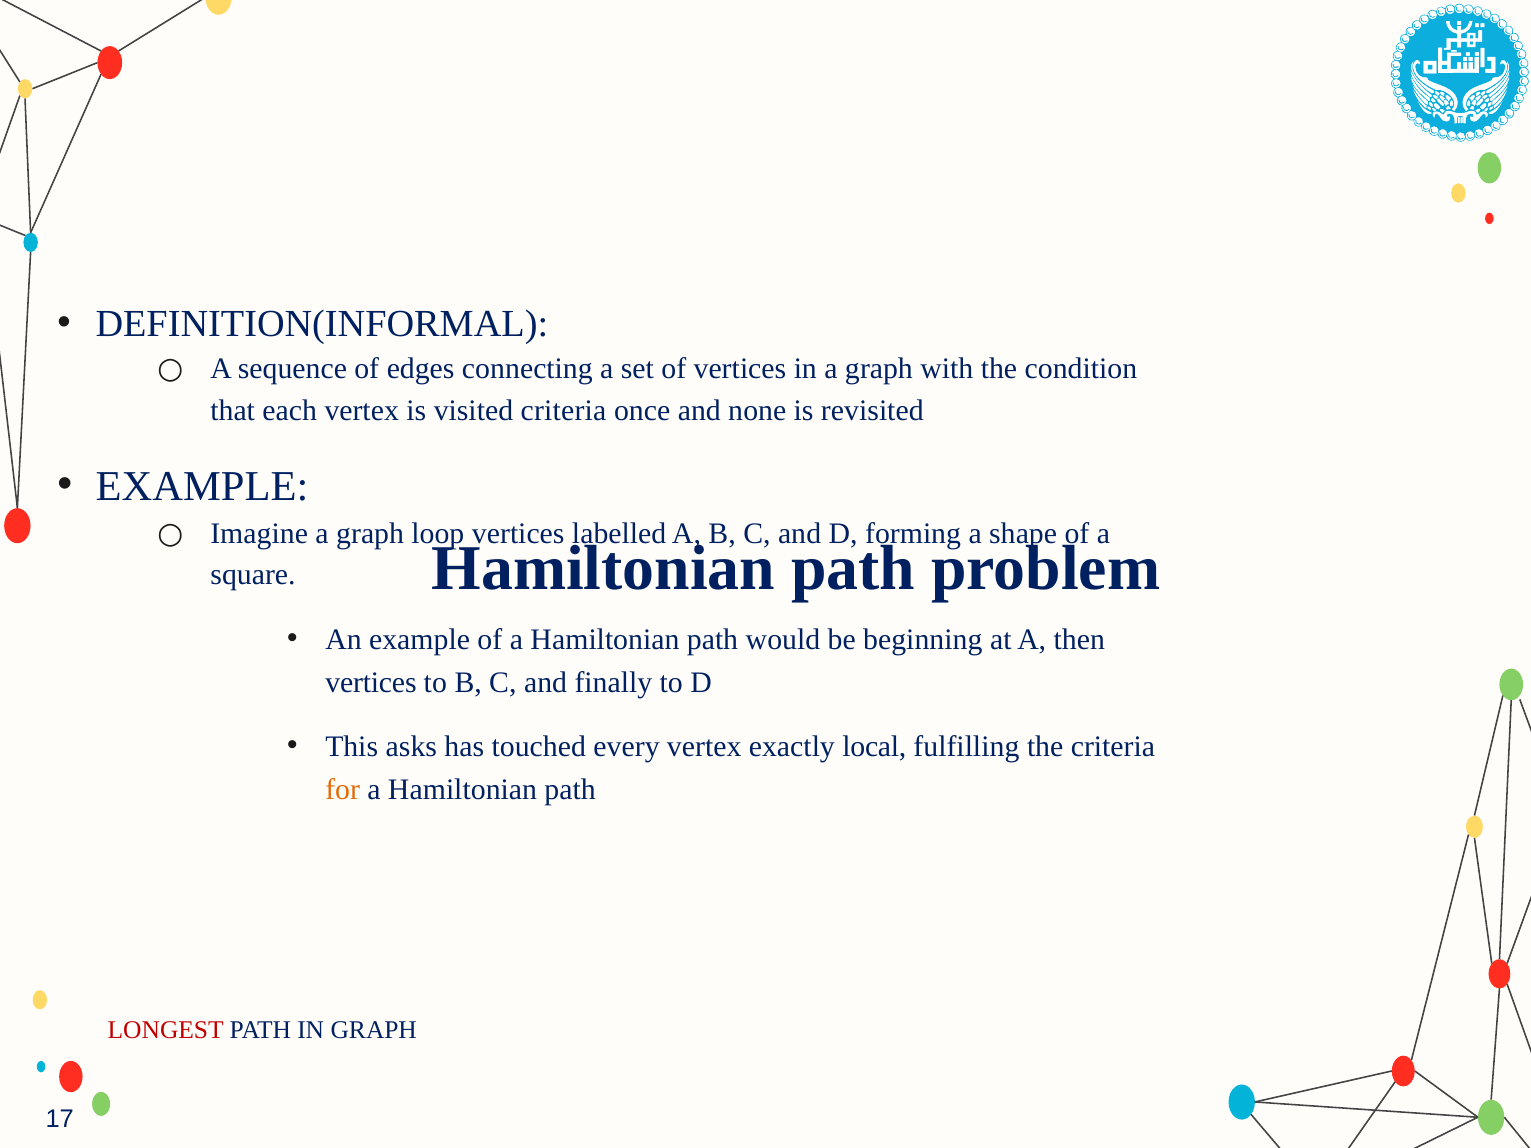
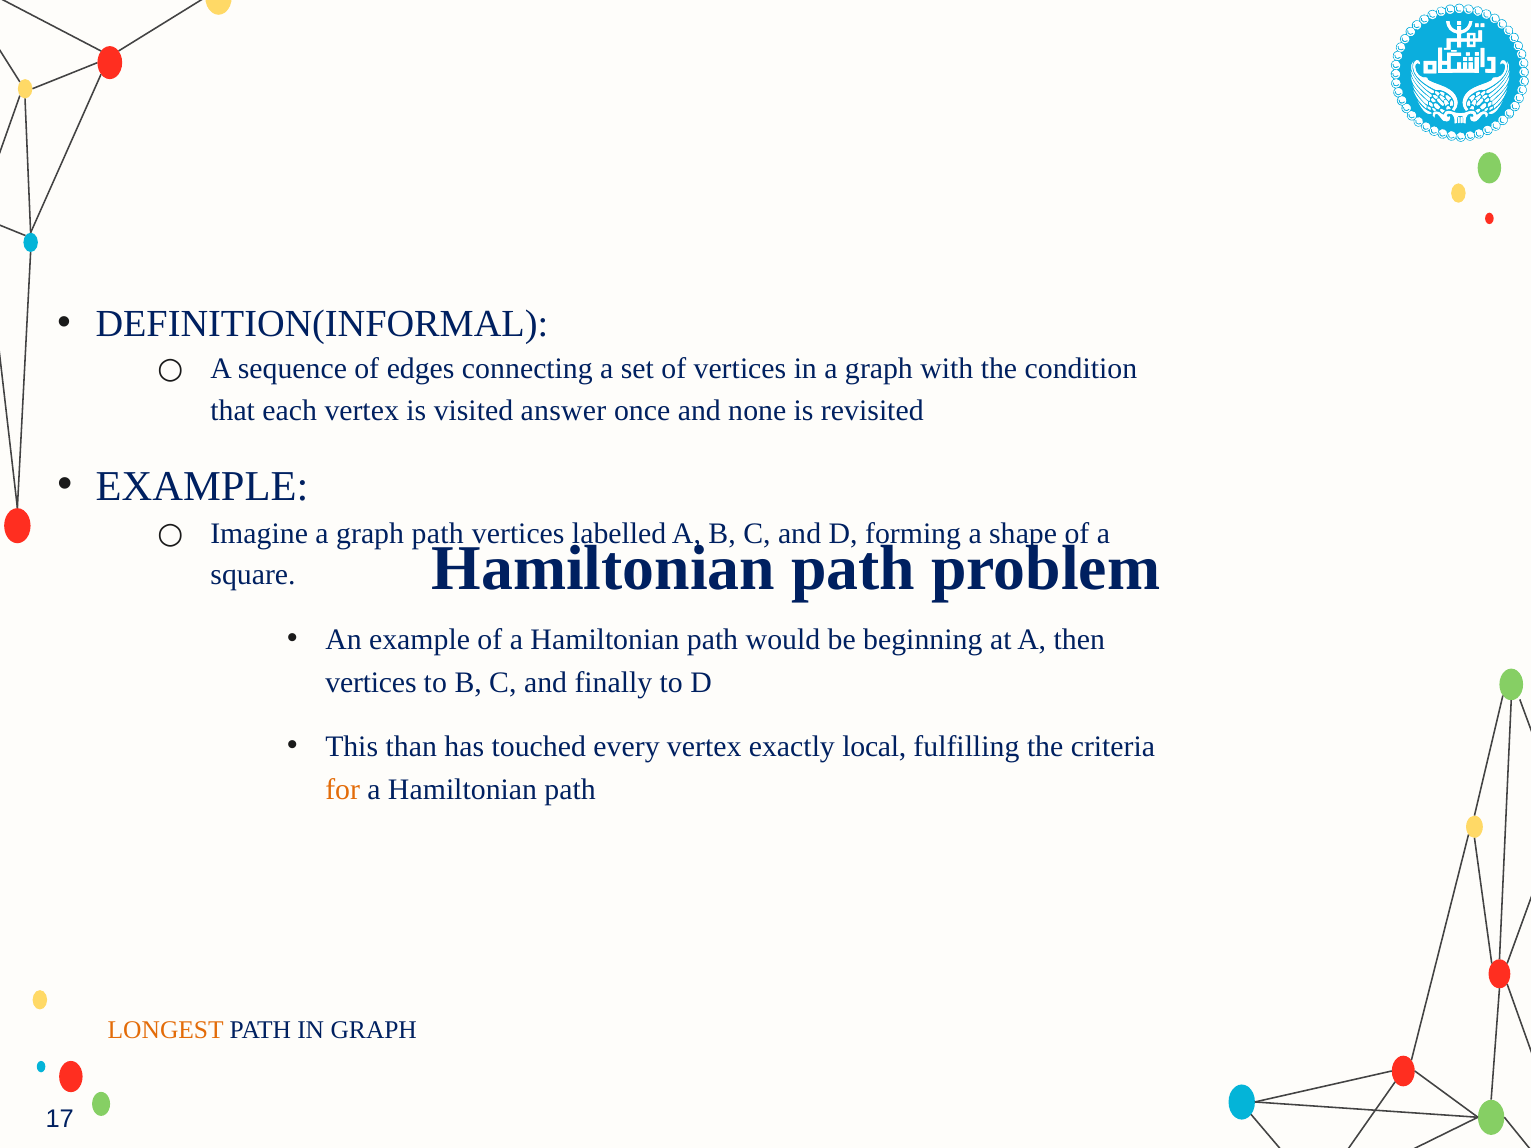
visited criteria: criteria -> answer (563, 410)
graph loop: loop -> path (438, 534)
asks: asks -> than (411, 747)
LONGEST colour: red -> orange (166, 1031)
